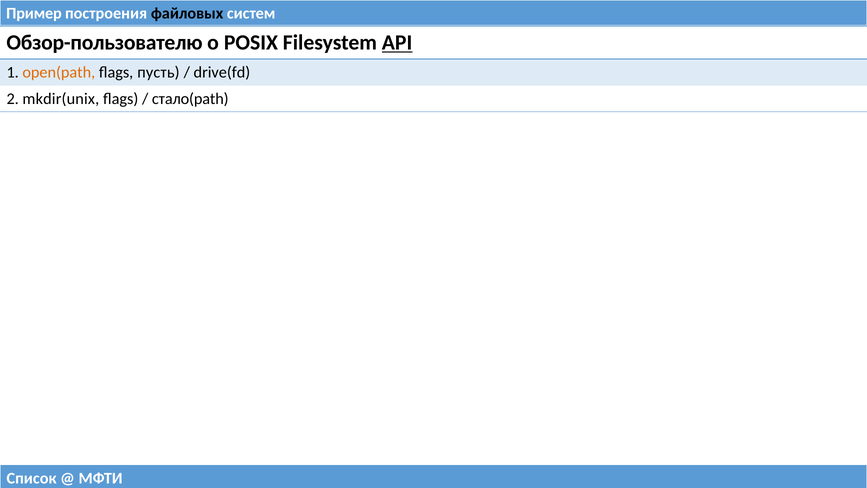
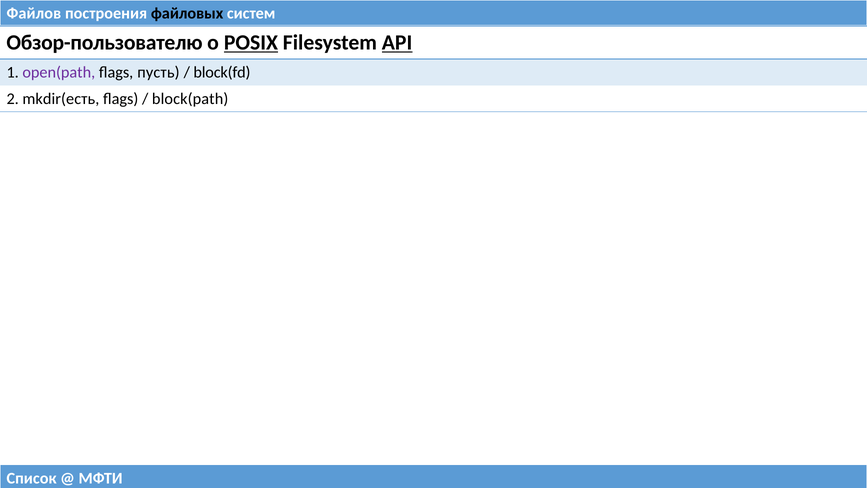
Пример: Пример -> Файлов (34, 13)
POSIX underline: none -> present (251, 43)
open(path colour: orange -> purple (59, 72)
drive(fd: drive(fd -> block(fd (222, 72)
mkdir(unix: mkdir(unix -> mkdir(есть (61, 99)
стало(path: стало(path -> block(path (190, 99)
